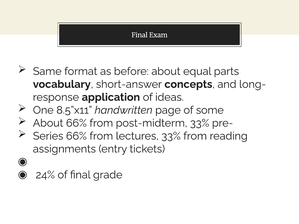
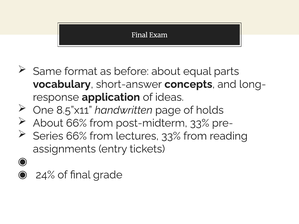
some: some -> holds (210, 110)
